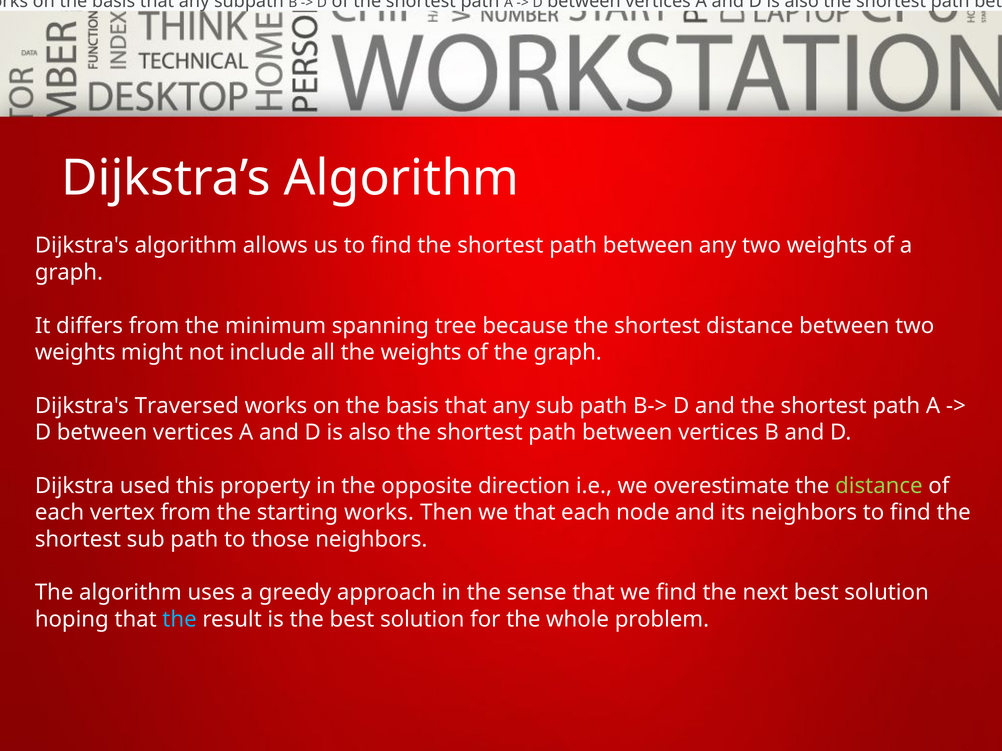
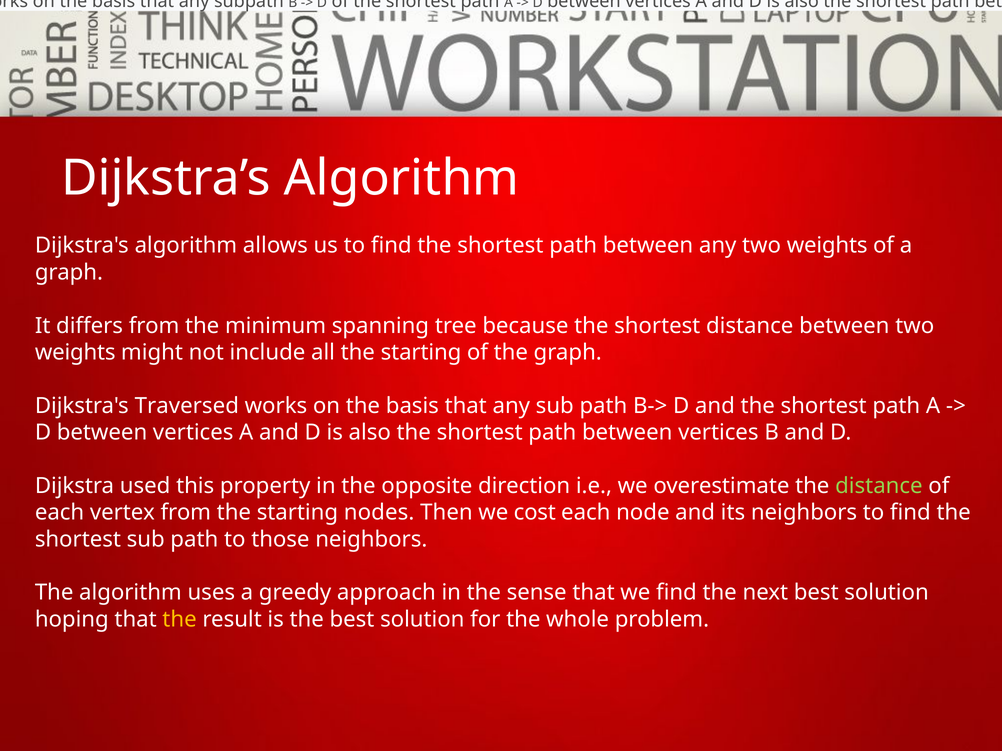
all the weights: weights -> starting (421, 353)
starting works: works -> nodes (379, 513)
we that: that -> cost (535, 513)
the colour: light blue -> yellow (180, 620)
